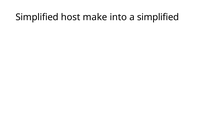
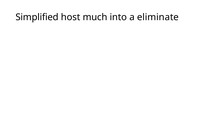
make: make -> much (95, 17)
a simplified: simplified -> eliminate (158, 17)
